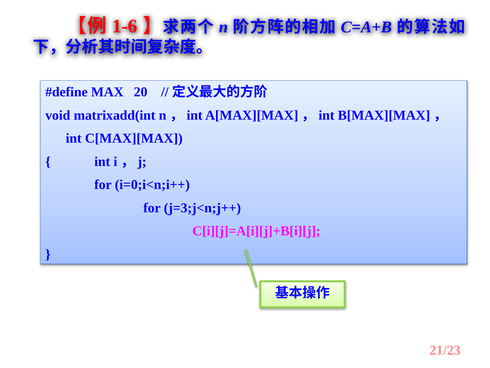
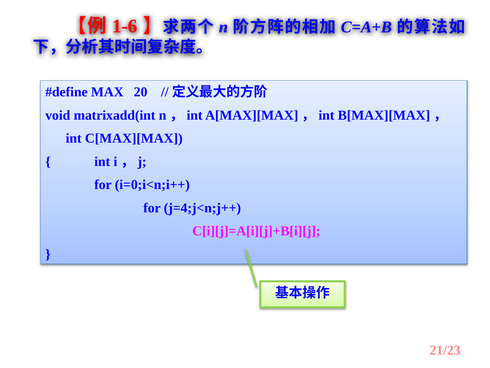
j=3;j<n;j++: j=3;j<n;j++ -> j=4;j<n;j++ (202, 208)
